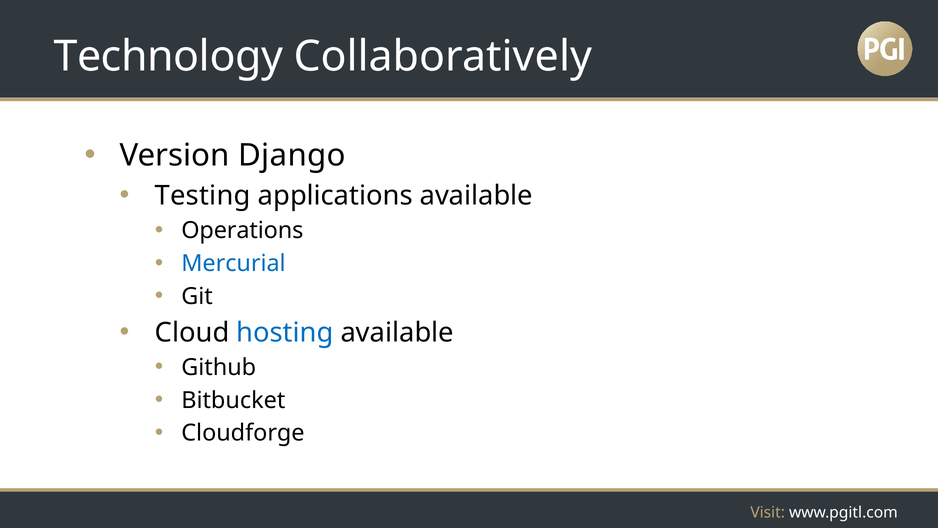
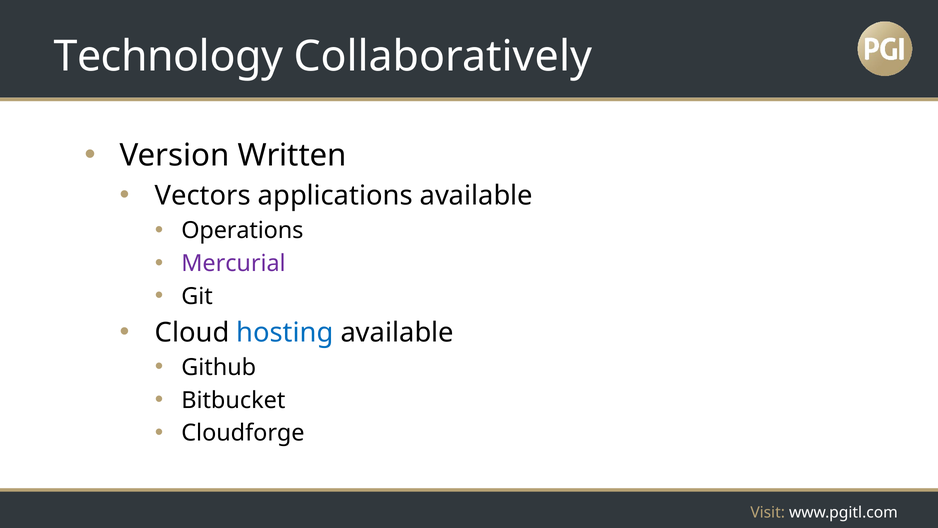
Django: Django -> Written (292, 155)
Testing: Testing -> Vectors (203, 196)
Mercurial colour: blue -> purple (233, 263)
